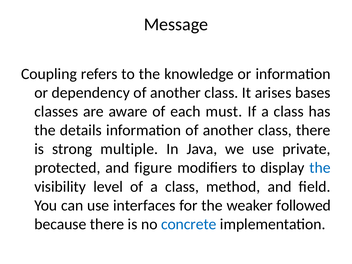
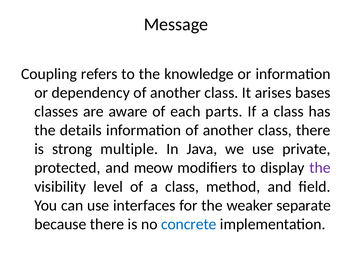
must: must -> parts (224, 111)
figure: figure -> meow (153, 168)
the colour: blue -> purple (320, 168)
followed: followed -> separate (304, 205)
